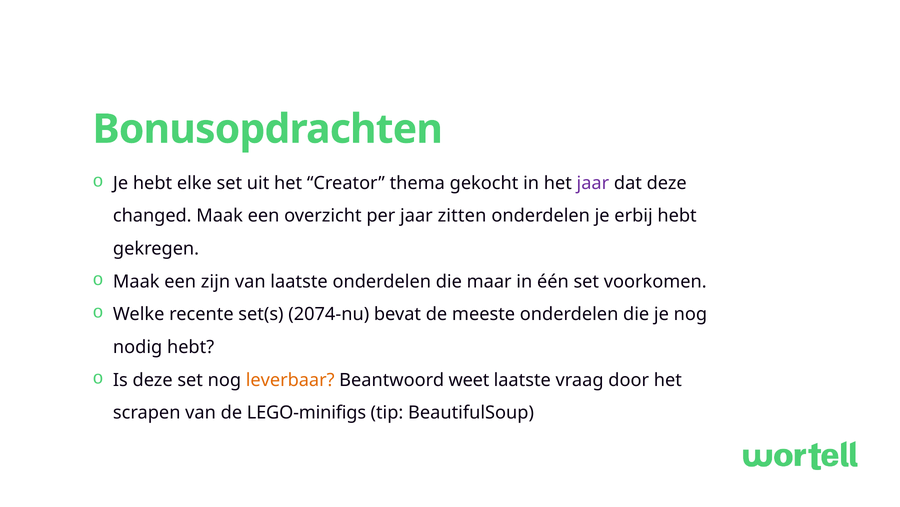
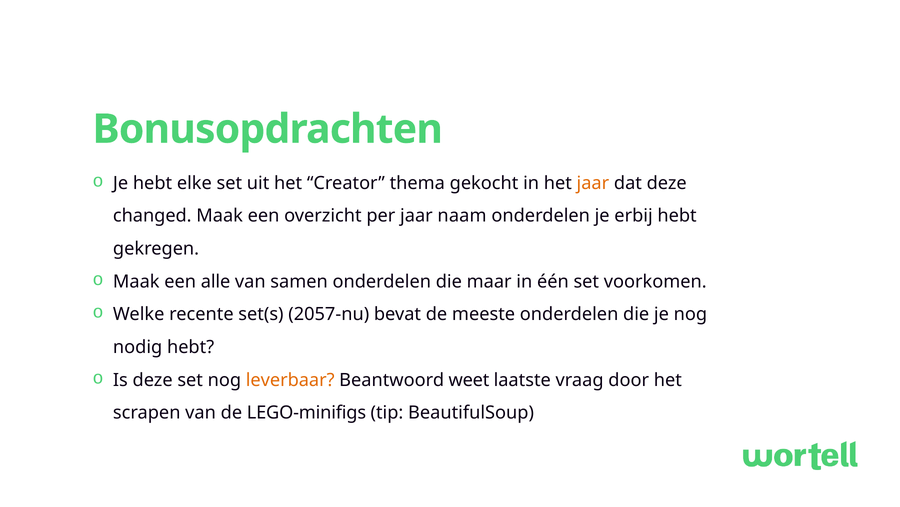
jaar colour: purple -> orange (593, 183)
zitten: zitten -> naam (462, 216)
zijn: zijn -> alle (216, 281)
van laatste: laatste -> samen (299, 281)
2074-nu: 2074-nu -> 2057-nu (329, 314)
